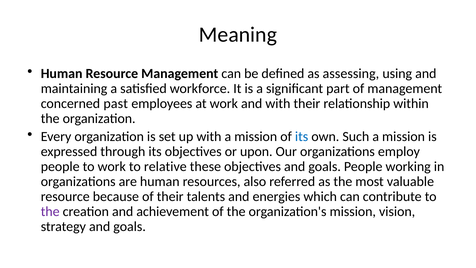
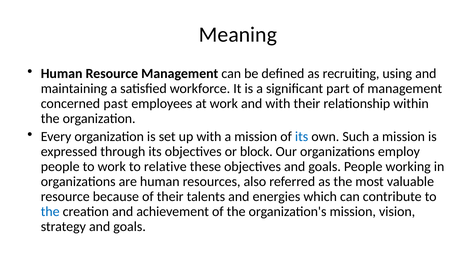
assessing: assessing -> recruiting (351, 74)
upon: upon -> block (256, 151)
the colour: purple -> blue (50, 211)
